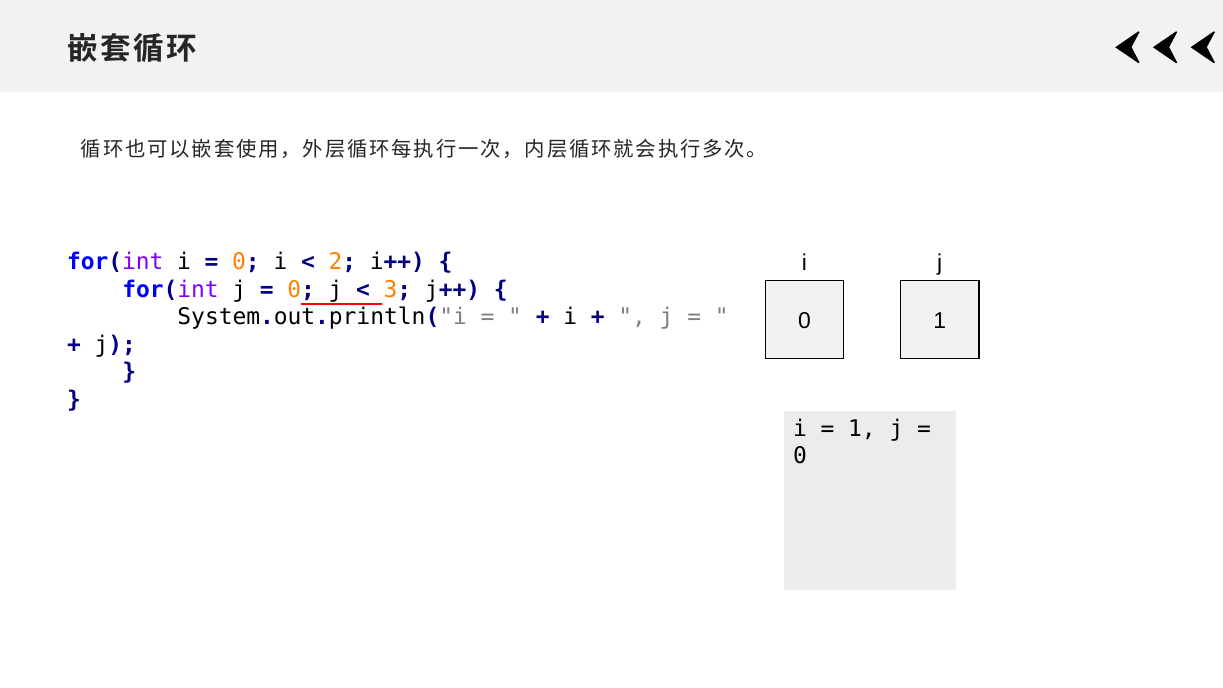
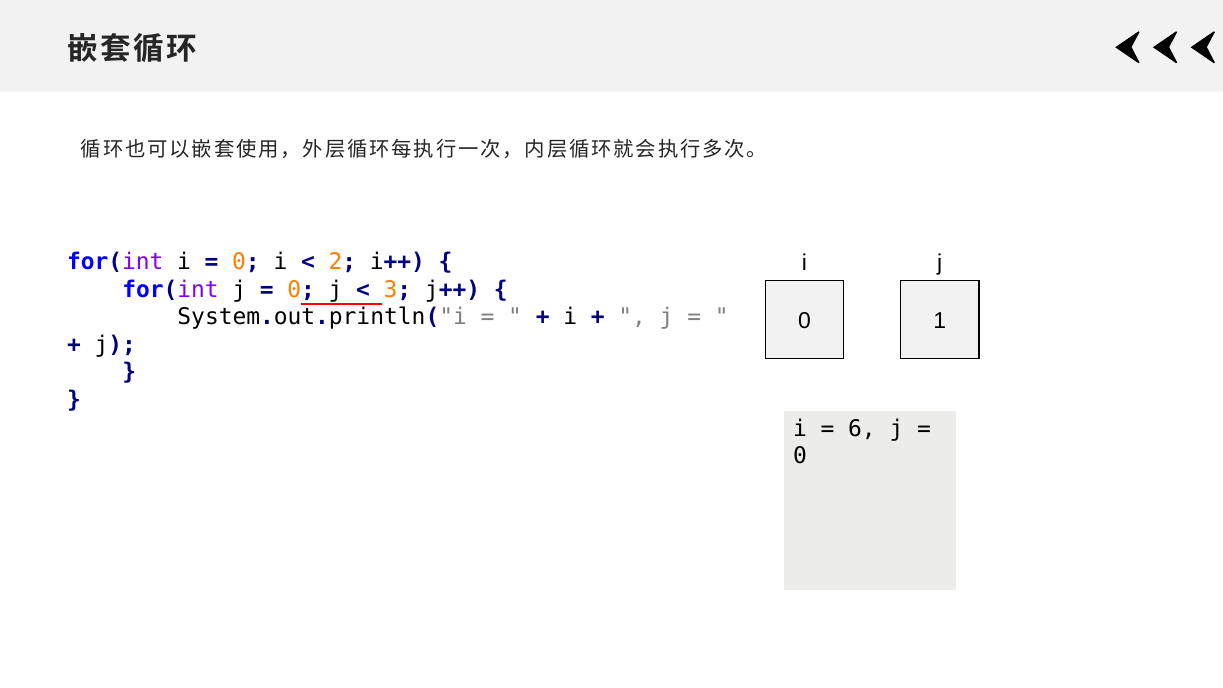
1: 1 -> 6 (862, 429)
